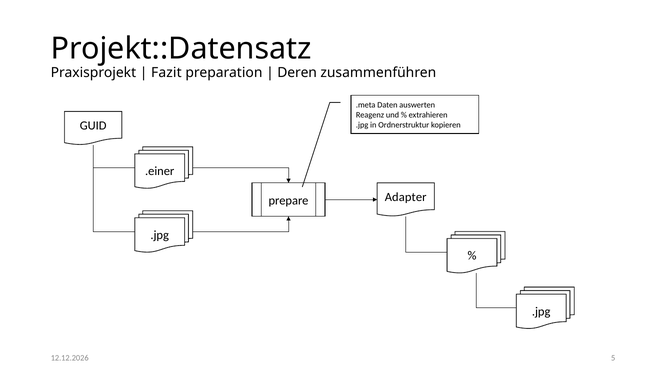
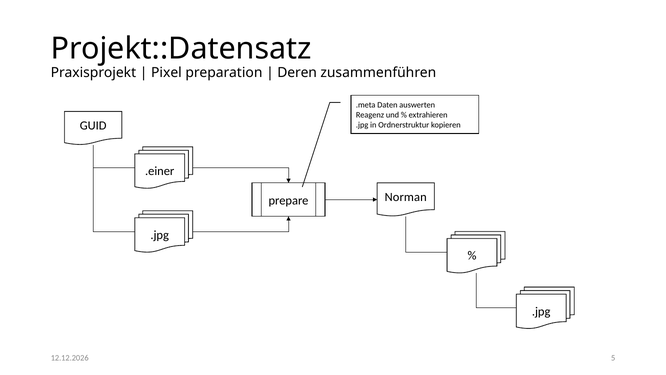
Fazit: Fazit -> Pixel (166, 73)
Adapter: Adapter -> Norman (406, 197)
